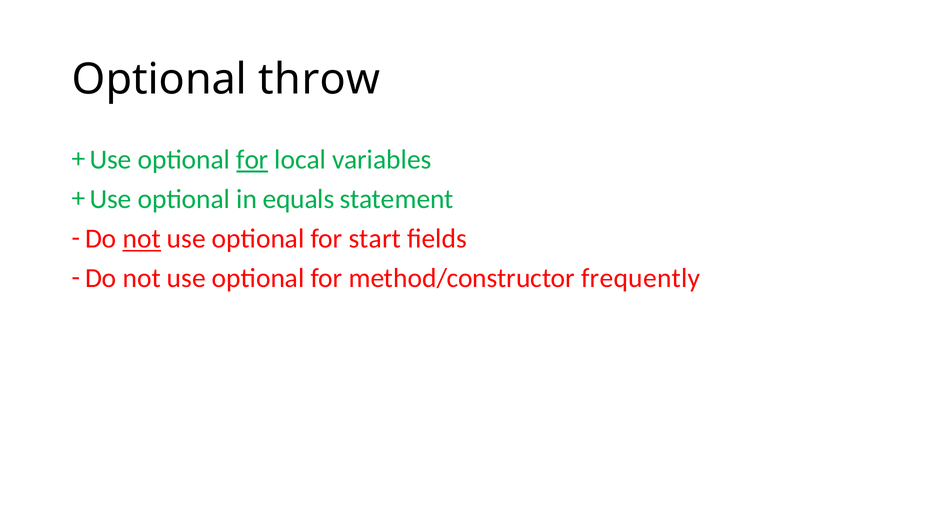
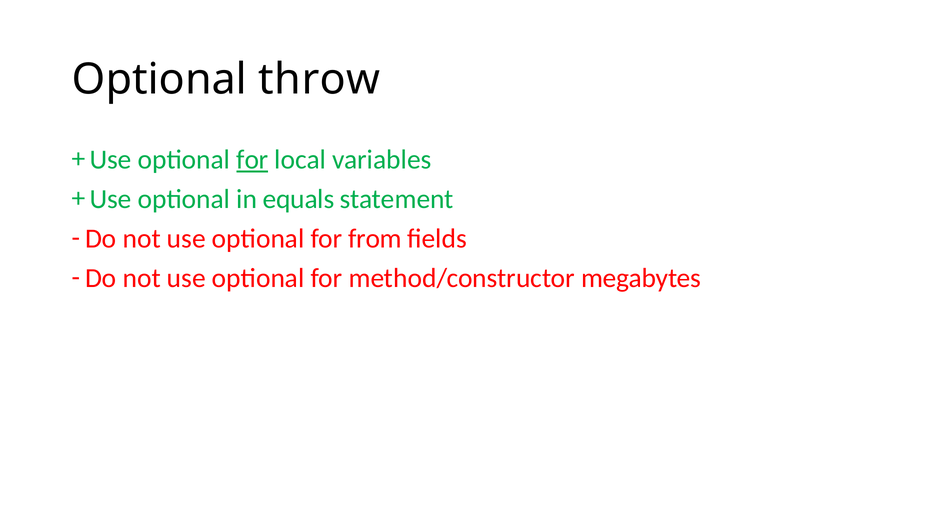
not underline: present -> none (142, 239)
start: start -> from (375, 239)
frequently: frequently -> megabytes (641, 278)
